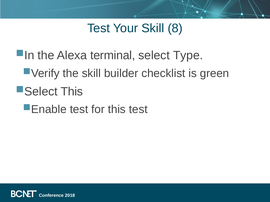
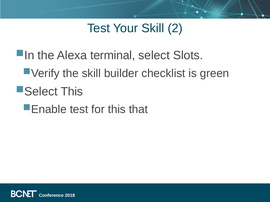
8: 8 -> 2 (175, 28)
Type: Type -> Slots (188, 56)
this test: test -> that (138, 110)
